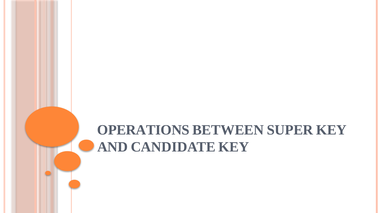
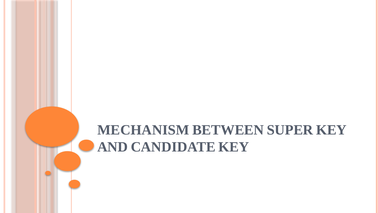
OPERATIONS: OPERATIONS -> MECHANISM (143, 130)
